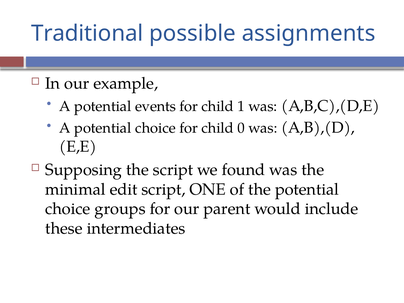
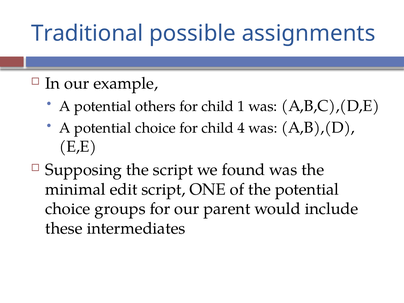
events: events -> others (155, 106)
0: 0 -> 4 (241, 128)
